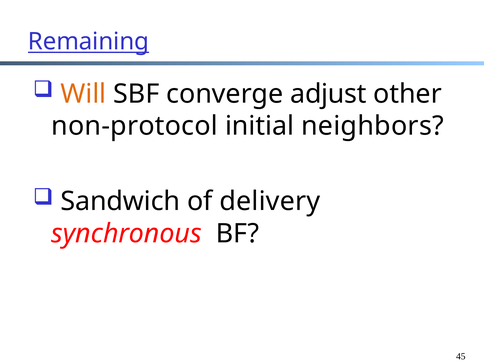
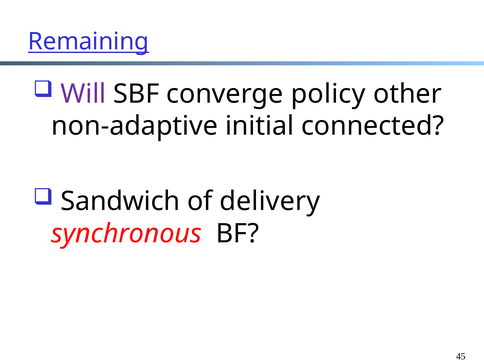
Will colour: orange -> purple (83, 94)
adjust: adjust -> policy (328, 94)
non-protocol: non-protocol -> non-adaptive (135, 126)
neighbors: neighbors -> connected (373, 126)
